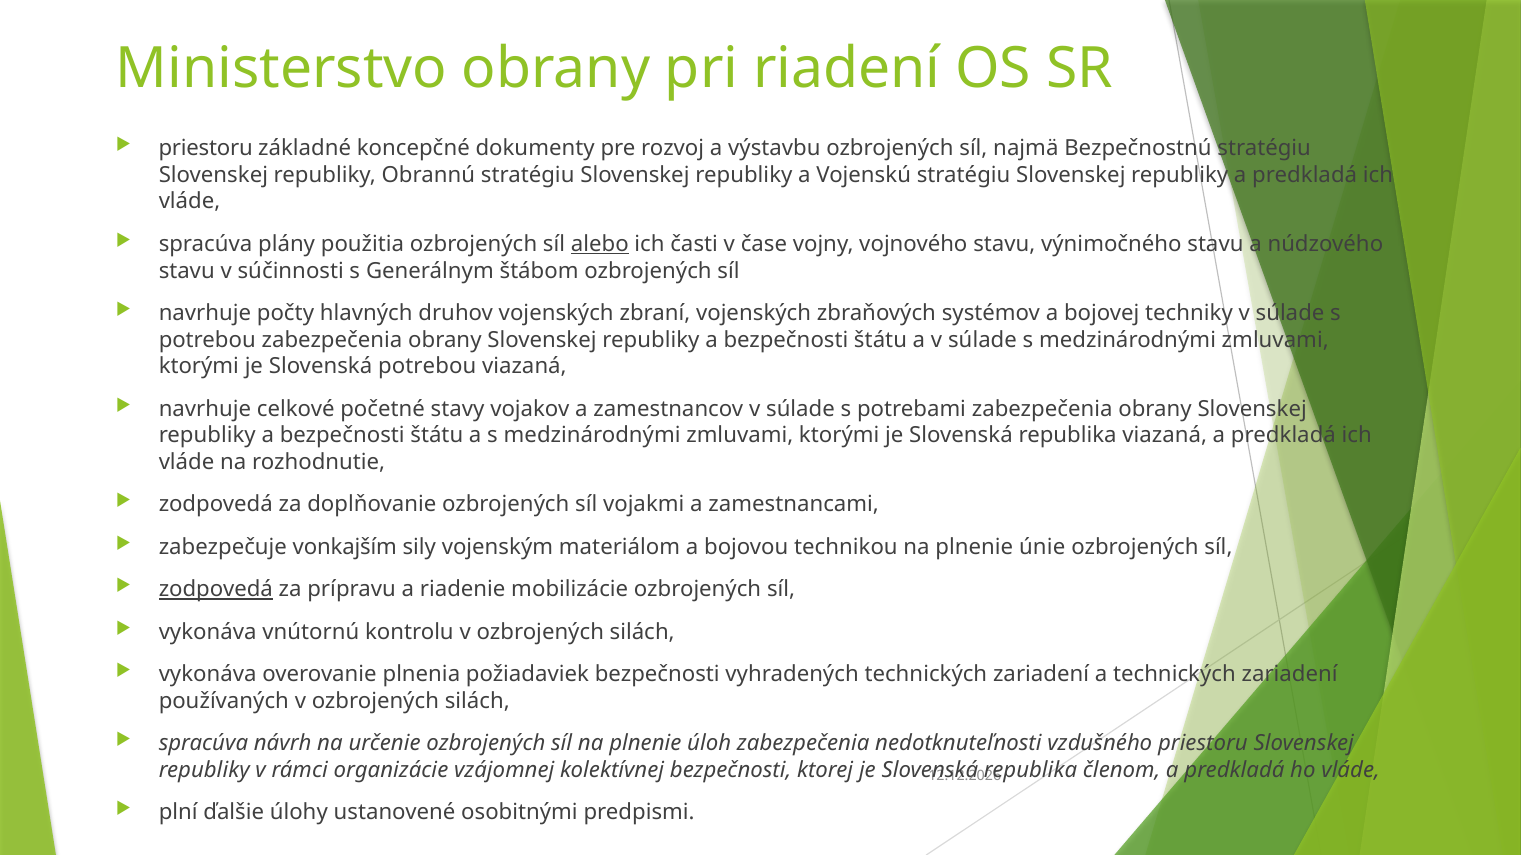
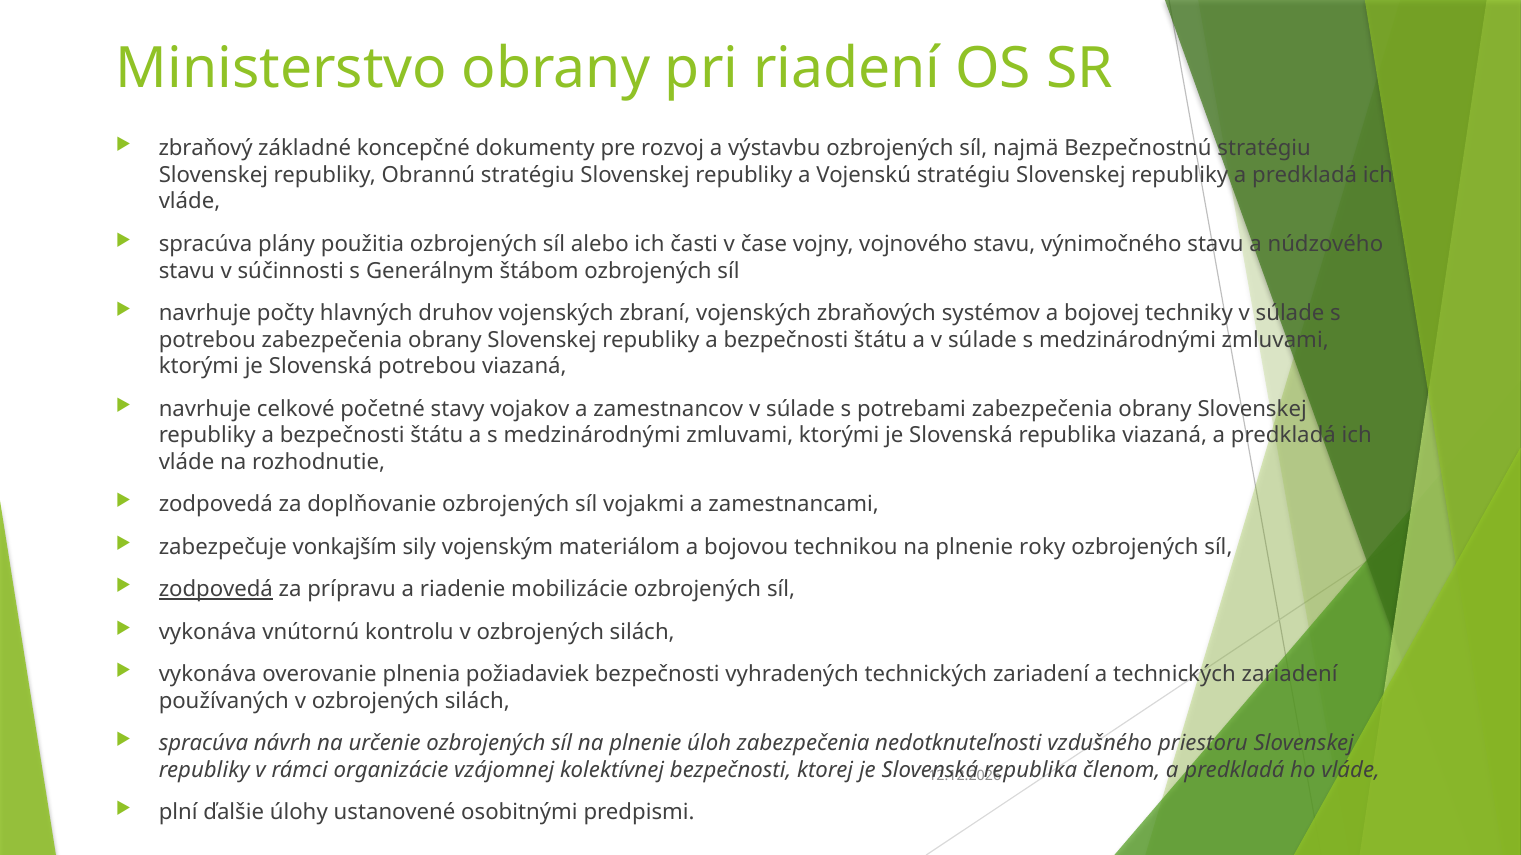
priestoru: priestoru -> zbraňový (206, 149)
alebo underline: present -> none (600, 244)
únie: únie -> roky (1042, 547)
